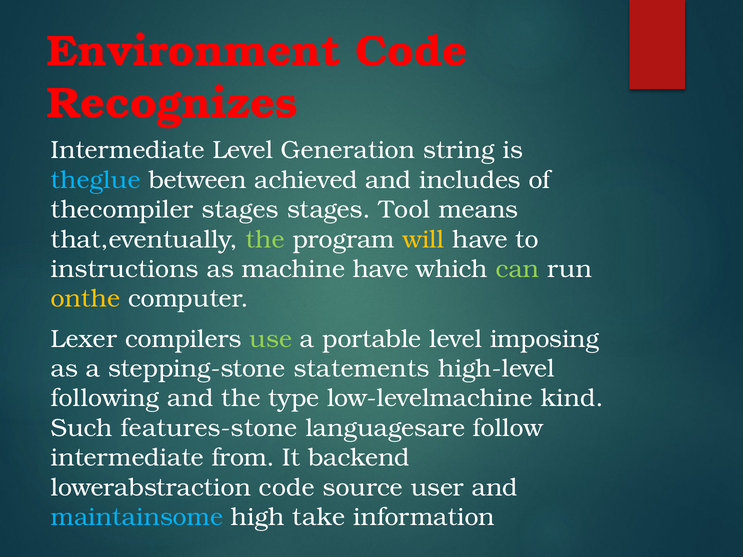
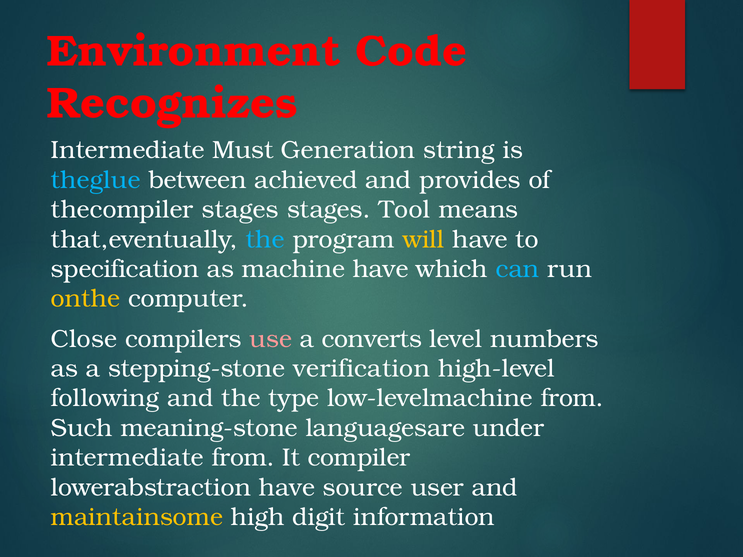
Intermediate Level: Level -> Must (243, 150)
includes: includes -> provides (470, 180)
the colour: light green -> light blue (265, 239)
instructions: instructions -> specification (125, 269)
can colour: light green -> light blue (518, 269)
Lexer: Lexer -> Close (84, 339)
use colour: light green -> pink (271, 339)
portable: portable -> converts (372, 339)
imposing: imposing -> numbers (544, 339)
statements: statements -> verification (362, 369)
low-levelmachine kind: kind -> from (572, 398)
features-stone: features-stone -> meaning-stone (209, 428)
follow: follow -> under (508, 428)
backend: backend -> compiler (359, 458)
lowerabstraction code: code -> have (287, 488)
maintainsome colour: light blue -> yellow (137, 517)
take: take -> digit (319, 517)
